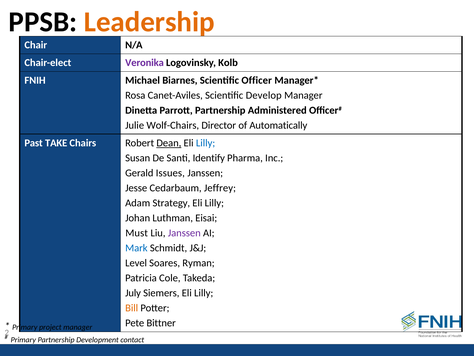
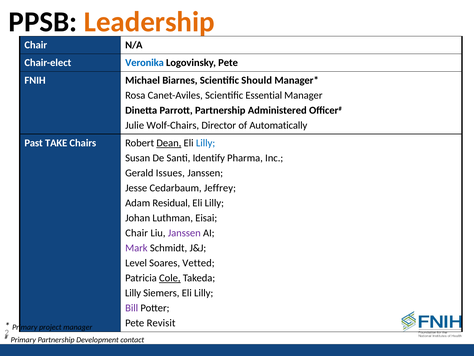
Veronika colour: purple -> blue (145, 63)
Logovinsky Kolb: Kolb -> Pete (228, 63)
Officer: Officer -> Should (257, 80)
Develop: Develop -> Essential (264, 95)
Strategy: Strategy -> Residual (171, 203)
Must: Must -> Chair (137, 233)
Mark colour: blue -> purple (136, 248)
Ryman: Ryman -> Vetted (198, 263)
Cole underline: none -> present (170, 278)
July: July -> Lilly (133, 293)
Bill colour: orange -> purple (132, 308)
Bittner: Bittner -> Revisit (161, 323)
